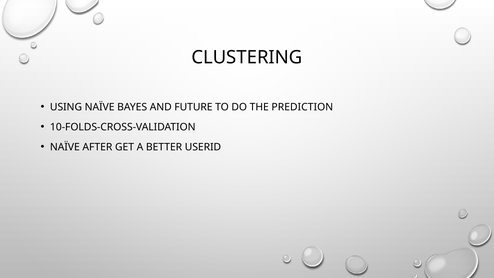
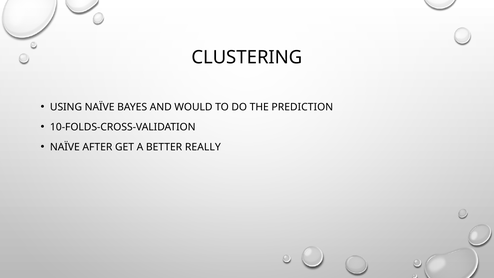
FUTURE: FUTURE -> WOULD (193, 107)
USERID: USERID -> REALLY (203, 147)
